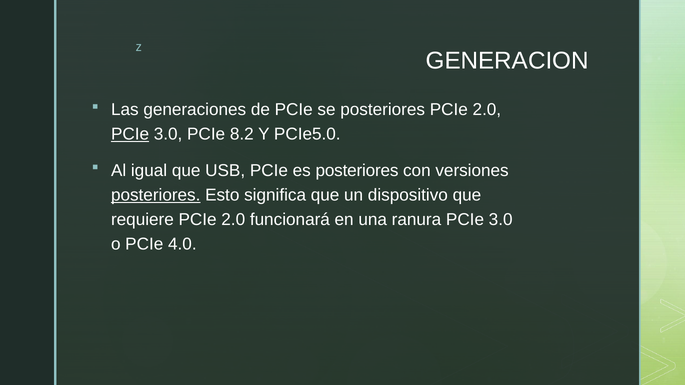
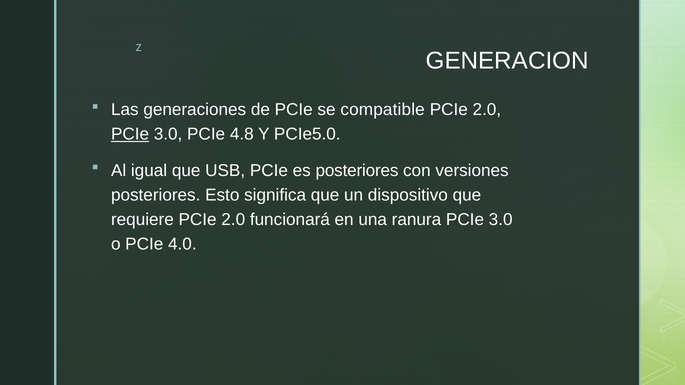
se posteriores: posteriores -> compatible (383, 110)
8.2: 8.2 -> 4.8 (242, 134)
posteriores underline: present -> none (156, 195)
